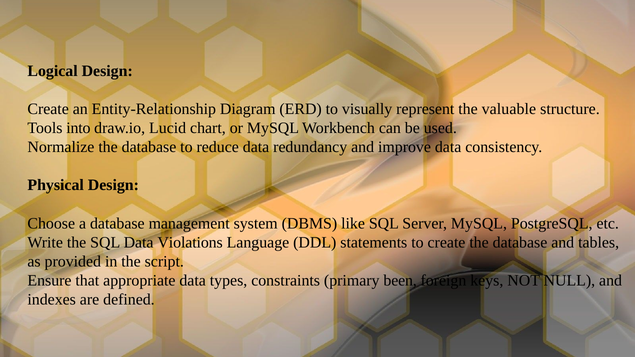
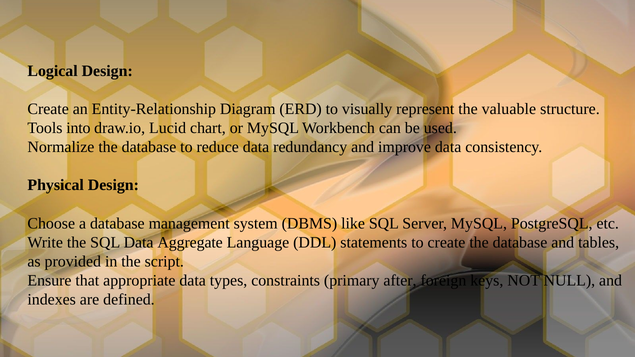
Violations: Violations -> Aggregate (190, 243)
been: been -> after (400, 281)
